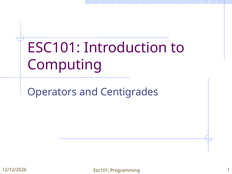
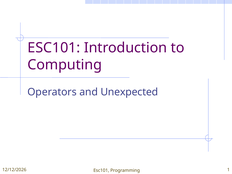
Centigrades: Centigrades -> Unexpected (129, 92)
